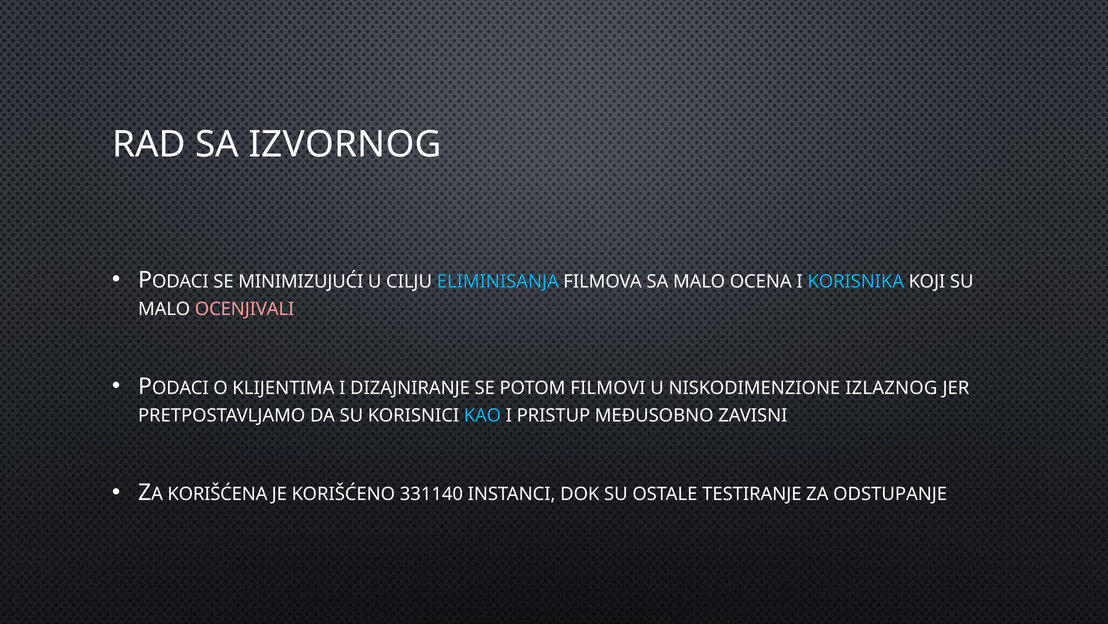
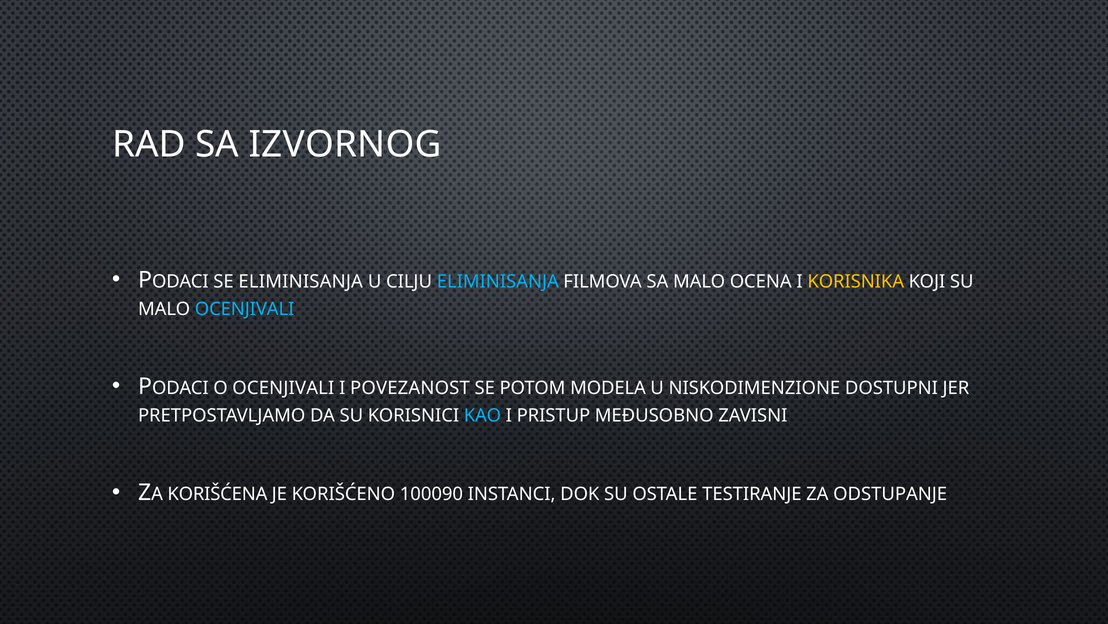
SE MINIMIZUJUĆI: MINIMIZUJUĆI -> ELIMINISANJA (301, 281)
KORISNIKA colour: light blue -> yellow (856, 281)
OCENJIVALI colour: pink -> light blue (245, 309)
O KLIJENTIMA: KLIJENTIMA -> OCENJIVALI (283, 387)
DIZAJNIRANJE: DIZAJNIRANJE -> POVEZANOST (410, 387)
FILMOVI: FILMOVI -> MODELA (608, 387)
IZLAZNOG: IZLAZNOG -> DOSTUPNI (891, 387)
331140: 331140 -> 100090 (431, 494)
